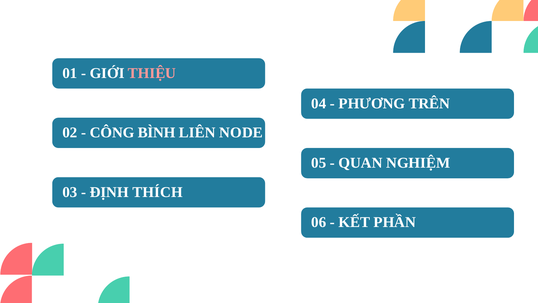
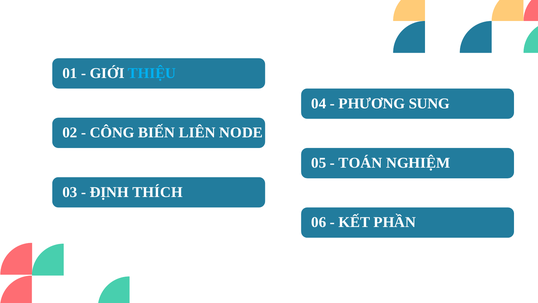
THIỆU colour: pink -> light blue (152, 73)
TRÊN: TRÊN -> SUNG (429, 103)
BÌNH: BÌNH -> BIẾN (157, 132)
QUAN: QUAN -> TOÁN (360, 163)
